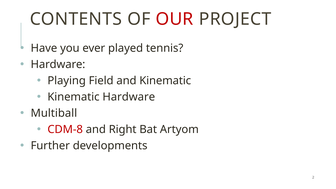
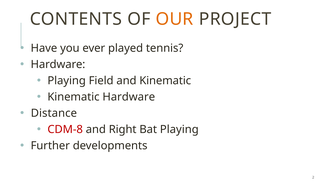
OUR colour: red -> orange (175, 19)
Multiball: Multiball -> Distance (54, 113)
Bat Artyom: Artyom -> Playing (179, 129)
